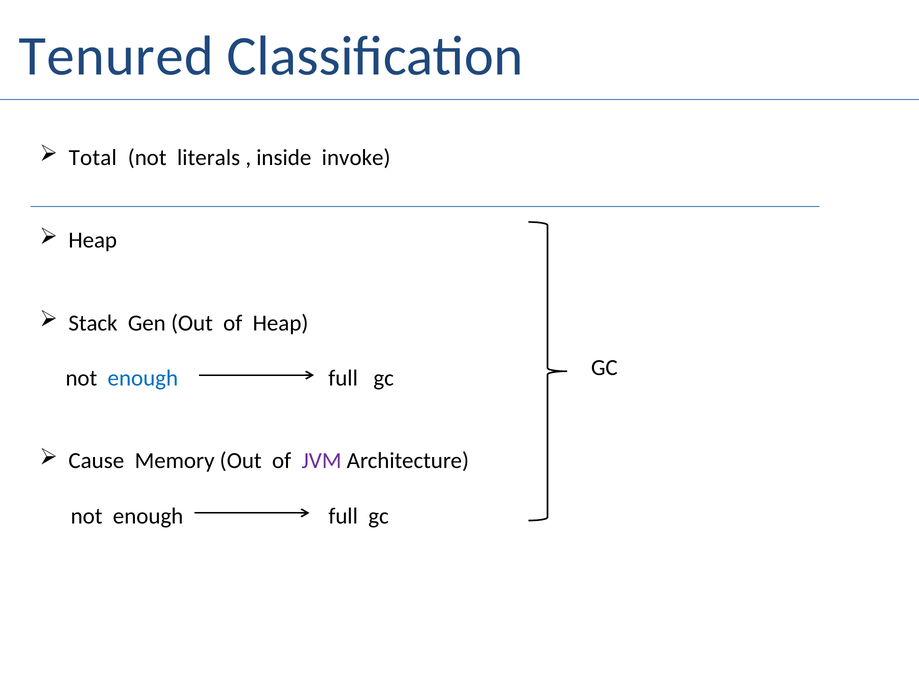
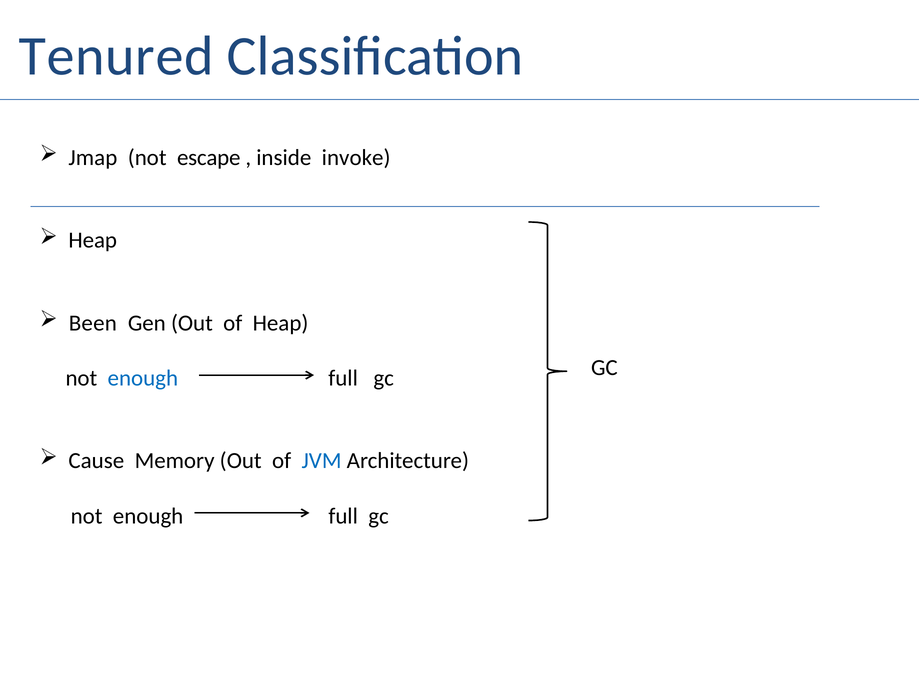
Total: Total -> Jmap (93, 158)
literals: literals -> escape (209, 158)
Stack: Stack -> Been (93, 323)
JVM colour: purple -> blue (322, 461)
